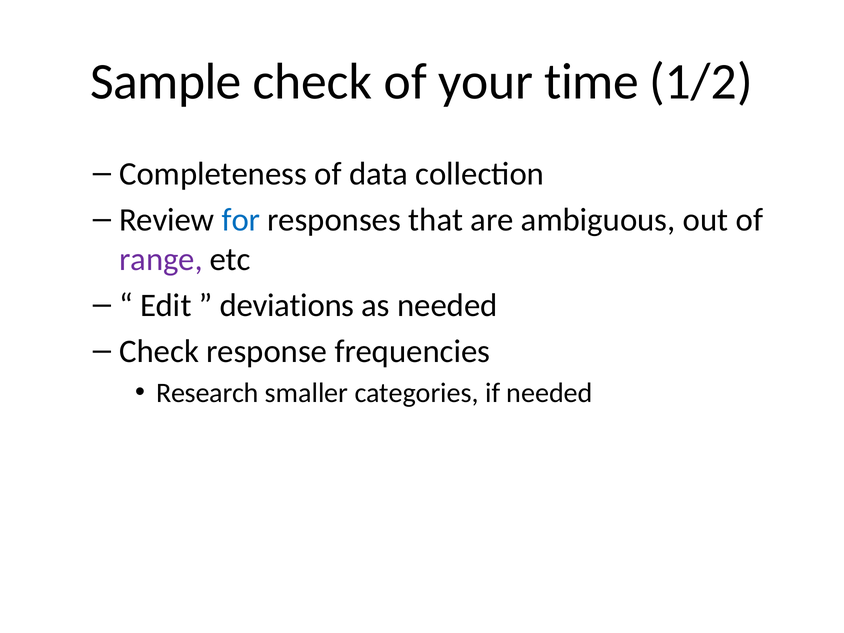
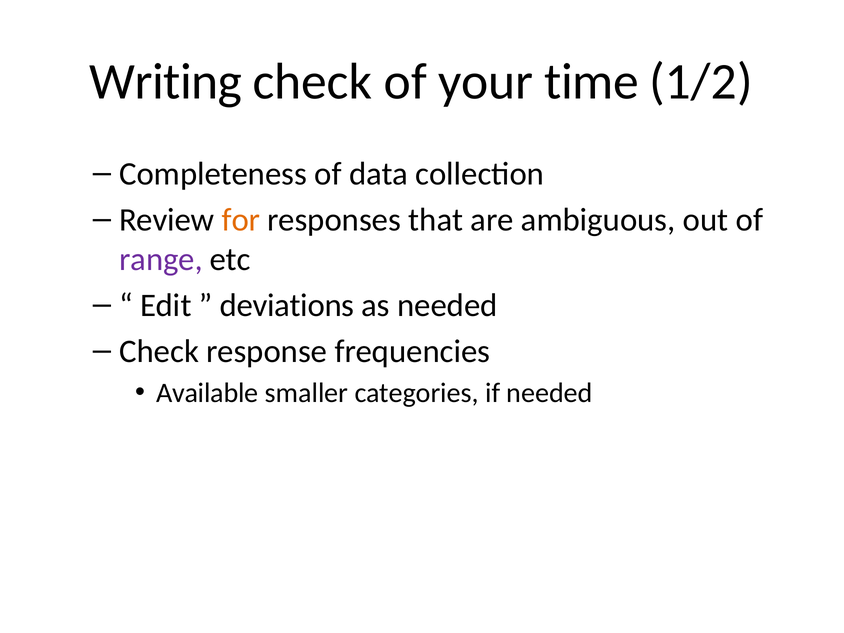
Sample: Sample -> Writing (166, 82)
for colour: blue -> orange (241, 220)
Research: Research -> Available (207, 393)
